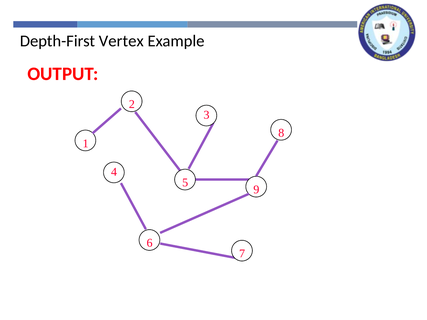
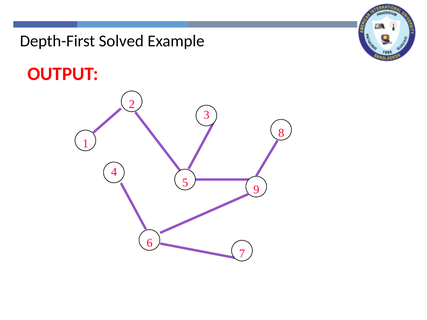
Vertex: Vertex -> Solved (121, 41)
